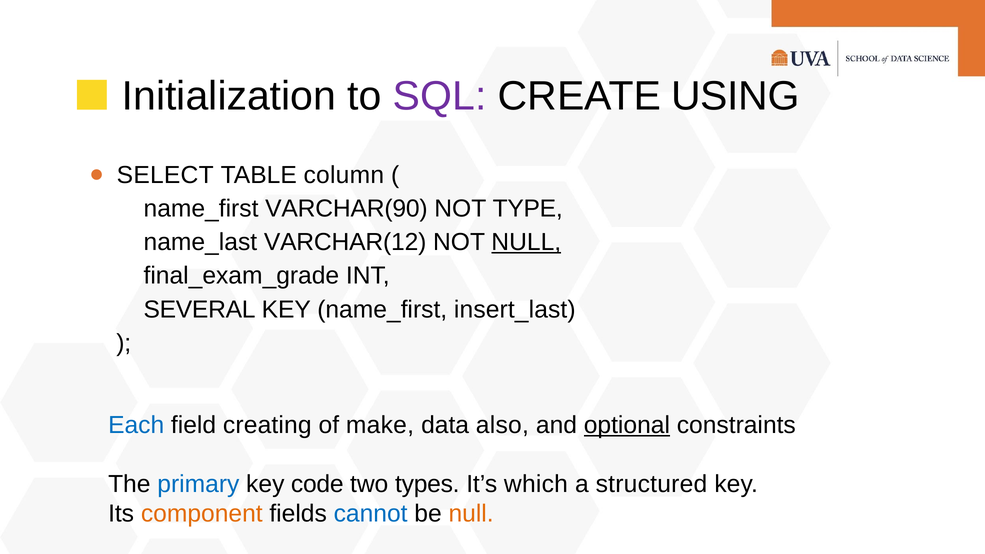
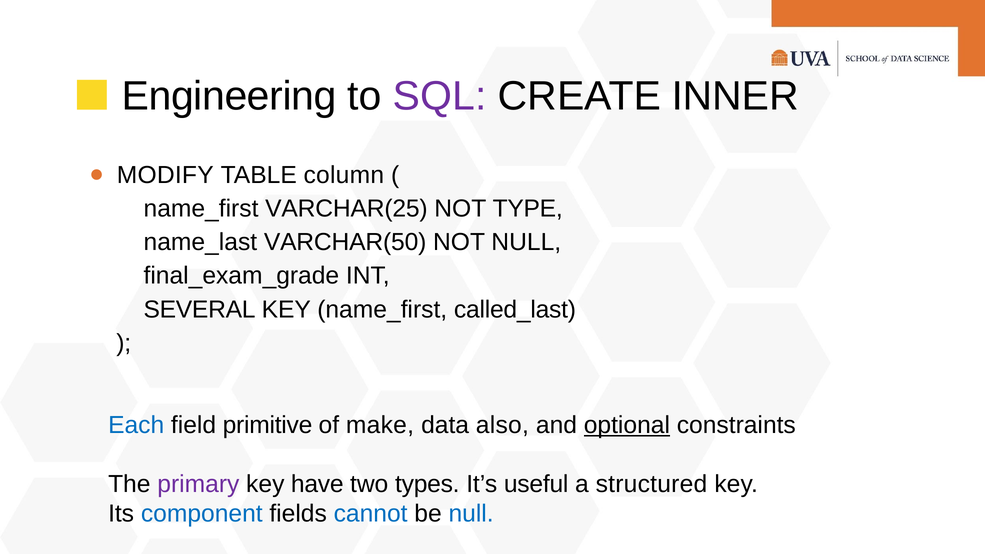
Initialization: Initialization -> Engineering (229, 96)
USING: USING -> INNER (735, 96)
SELECT: SELECT -> MODIFY (165, 175)
VARCHAR(90: VARCHAR(90 -> VARCHAR(25 (346, 209)
VARCHAR(12: VARCHAR(12 -> VARCHAR(50 (345, 242)
NULL underline: present -> none (526, 242)
insert_last: insert_last -> called_last (515, 310)
creating: creating -> primitive (268, 425)
primary colour: blue -> purple (198, 484)
code: code -> have (317, 484)
which: which -> useful (536, 484)
component colour: orange -> blue (202, 514)
null colour: orange -> blue (471, 514)
